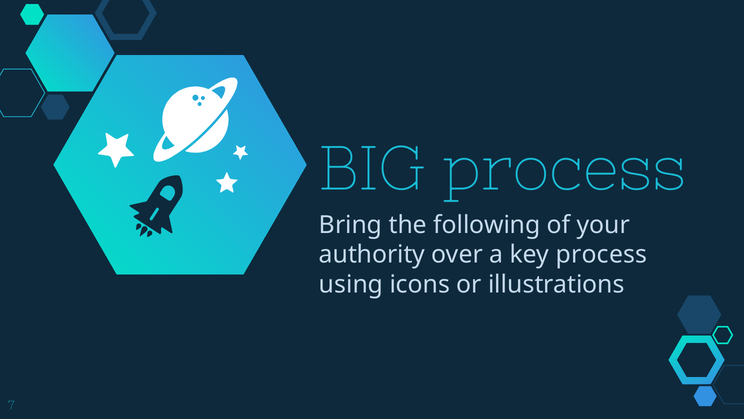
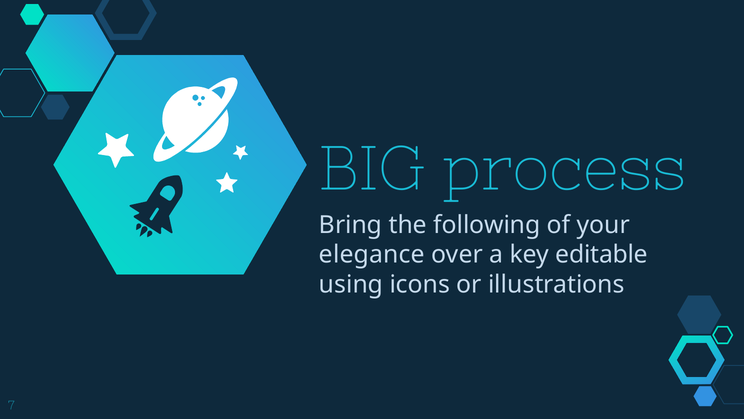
authority: authority -> elegance (372, 254)
key process: process -> editable (602, 254)
